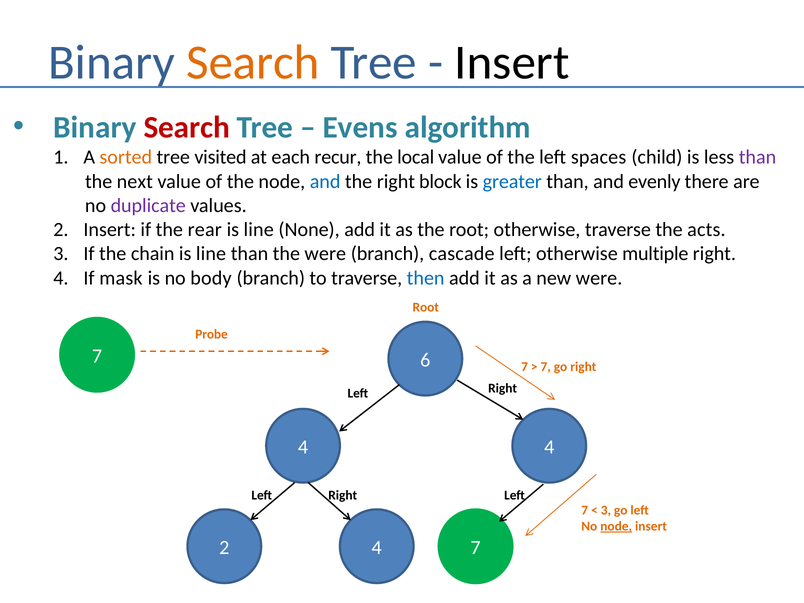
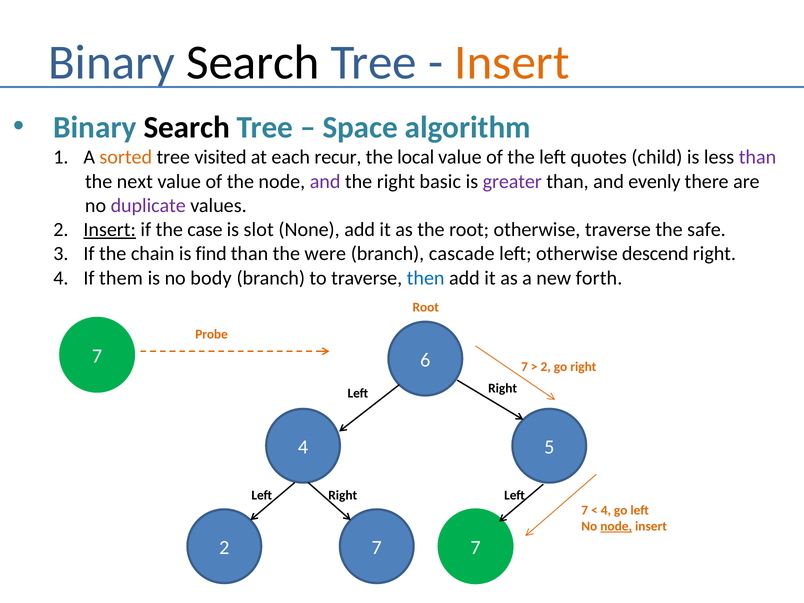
Search colour: orange -> black (253, 62)
Insert colour: black -> orange (512, 62)
Search colour: red -> black (187, 127)
Evens: Evens -> Space (360, 127)
spaces: spaces -> quotes (599, 157)
and colour: blue -> purple (325, 181)
block: block -> basic (440, 181)
greater colour: blue -> purple (512, 181)
Insert underline: none -> present (110, 230)
rear: rear -> case (205, 230)
line: line -> slot (259, 230)
acts: acts -> safe (707, 230)
line: line -> find (211, 254)
multiple: multiple -> descend (655, 254)
mask: mask -> them (121, 278)
new were: were -> forth (599, 278)
7: 7 -> 2 (546, 367)
4 4: 4 -> 5 (549, 447)
3: 3 -> 4 (606, 510)
2 4: 4 -> 7 (377, 548)
